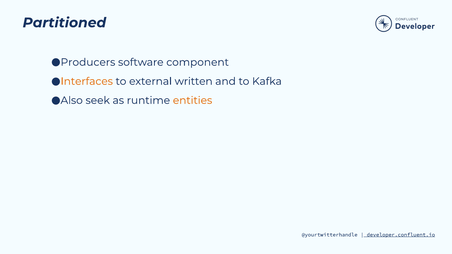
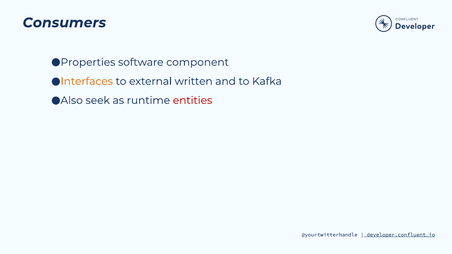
Partitioned: Partitioned -> Consumers (64, 23)
Producers: Producers -> Properties (88, 62)
entities colour: orange -> red (193, 100)
